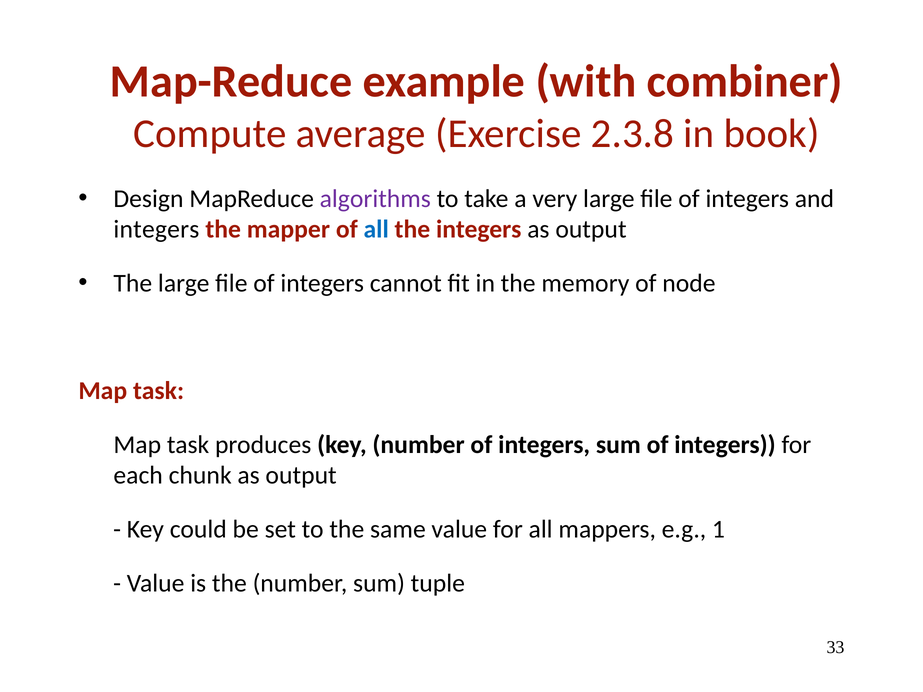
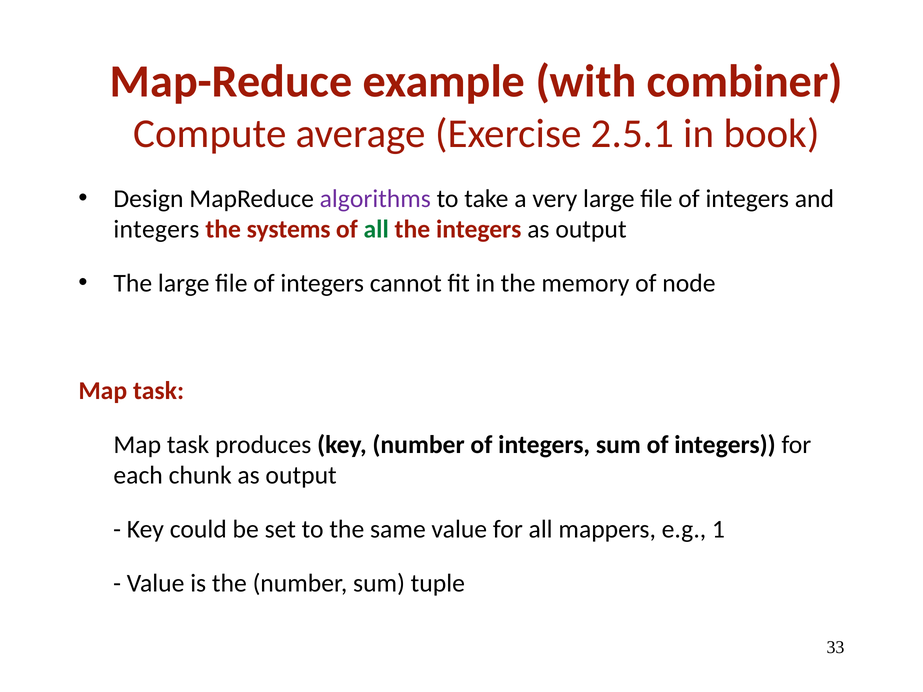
2.3.8: 2.3.8 -> 2.5.1 (632, 134)
mapper: mapper -> systems (289, 229)
all colour: blue -> green (376, 229)
